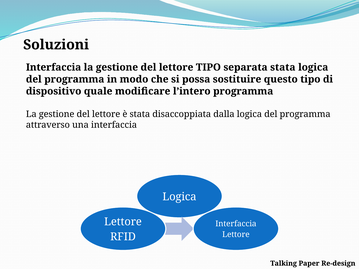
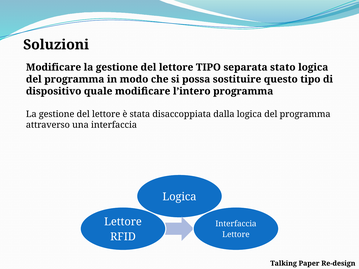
Interfaccia: Interfaccia -> Modificare (54, 67)
separata stata: stata -> stato (283, 67)
